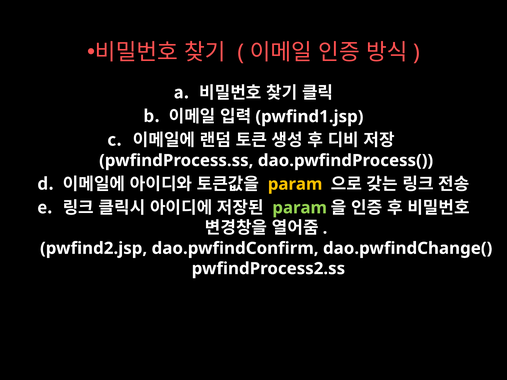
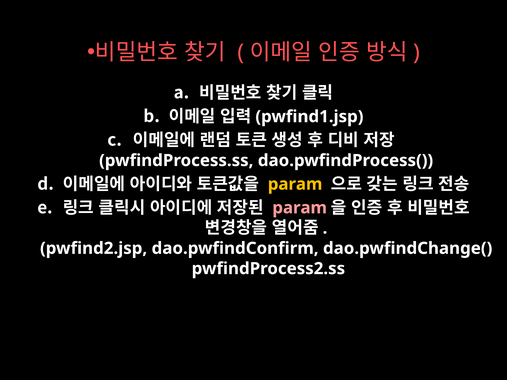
param colour: light green -> pink (300, 208)
